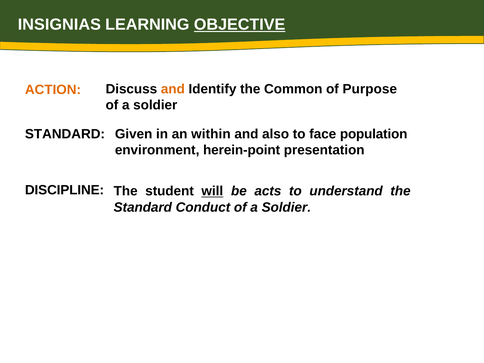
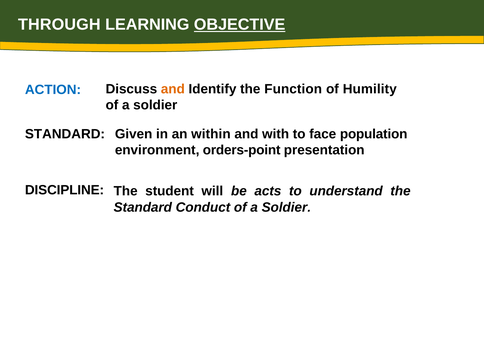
INSIGNIAS: INSIGNIAS -> THROUGH (59, 25)
Common: Common -> Function (293, 89)
Purpose: Purpose -> Humility (370, 89)
ACTION colour: orange -> blue (53, 90)
also: also -> with (276, 134)
herein-point: herein-point -> orders-point (242, 150)
will underline: present -> none (212, 191)
